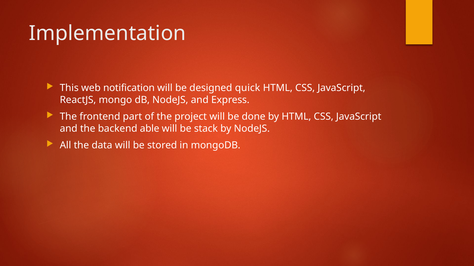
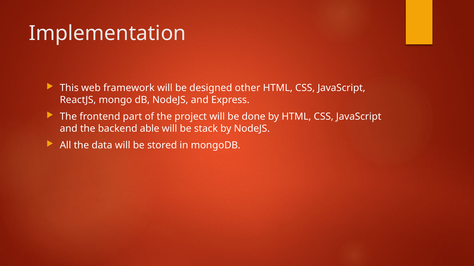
notification: notification -> framework (129, 88)
quick: quick -> other (248, 88)
